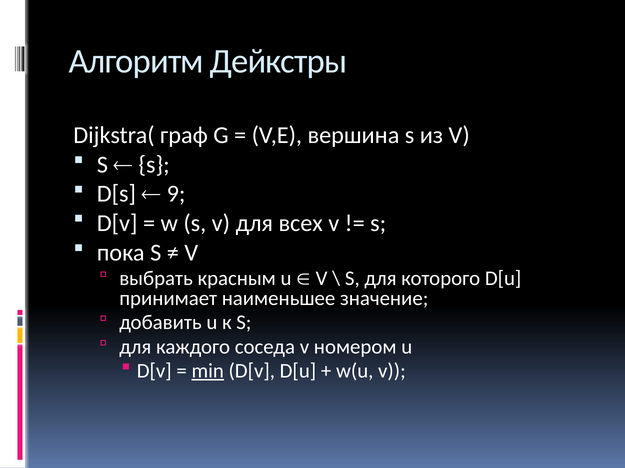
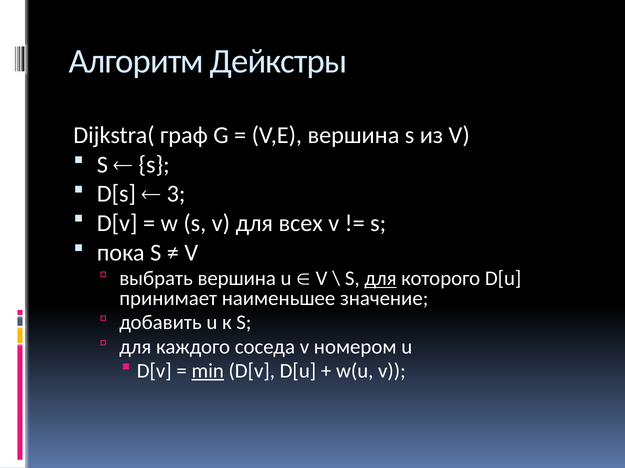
9: 9 -> 3 (176, 194)
выбрать красным: красным -> вершина (237, 279)
для underline: none -> present (381, 279)
